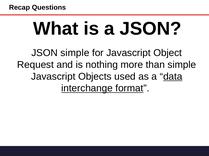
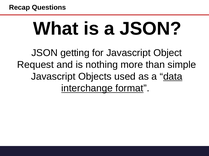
JSON simple: simple -> getting (75, 53)
